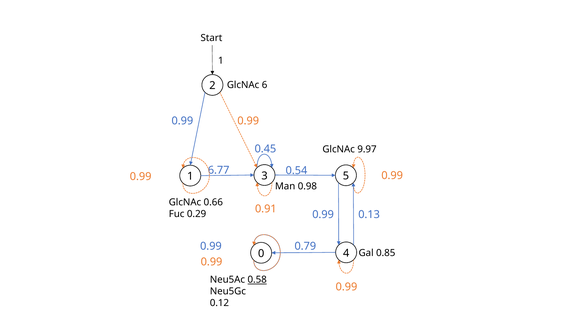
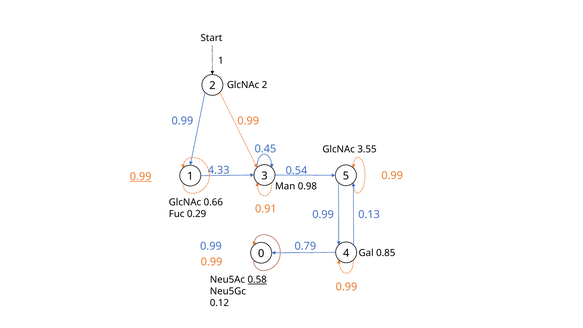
GlcNAc 6: 6 -> 2 (265, 85)
9.97: 9.97 -> 3.55 (367, 149)
6.77: 6.77 -> 4.33 (219, 170)
0.99 underline: none -> present (141, 176)
